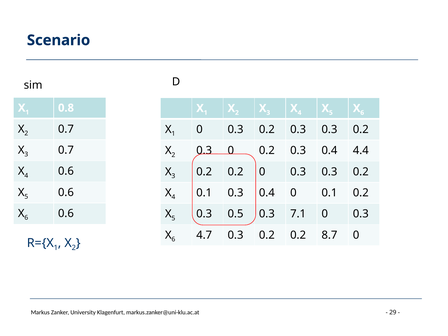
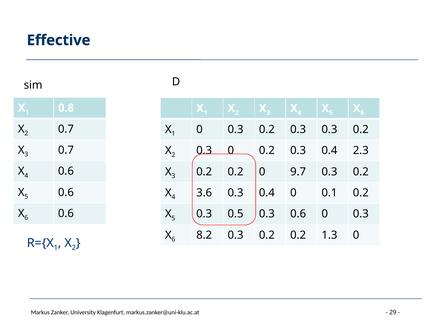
Scenario: Scenario -> Effective (59, 40)
4.4: 4.4 -> 2.3 (361, 151)
0.2 0 0.3: 0.3 -> 9.7 (298, 172)
0.1: 0.1 -> 3.6 (204, 193)
0.3 7.1: 7.1 -> 0.6 (298, 214)
4.7: 4.7 -> 8.2 (204, 235)
8.7: 8.7 -> 1.3 (329, 235)
